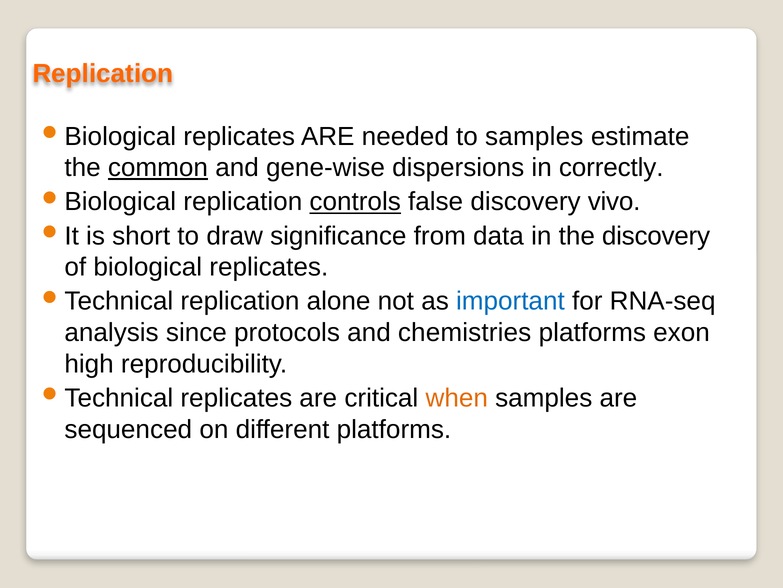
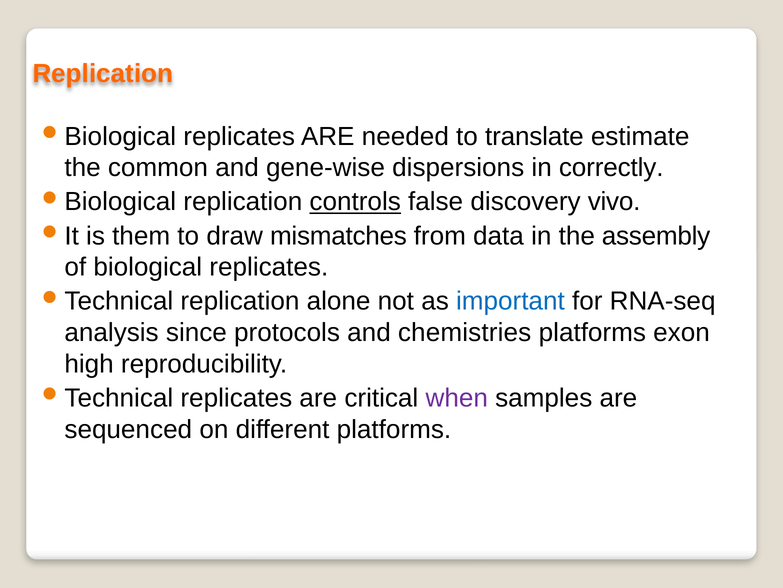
to samples: samples -> translate (534, 136)
common underline: present -> none (158, 168)
short: short -> them (141, 236)
significance: significance -> mismatches (338, 236)
the discovery: discovery -> assembly (656, 236)
when colour: orange -> purple (457, 398)
